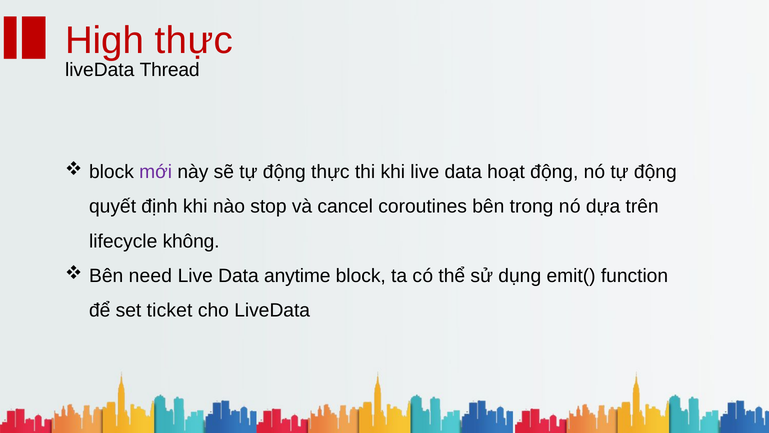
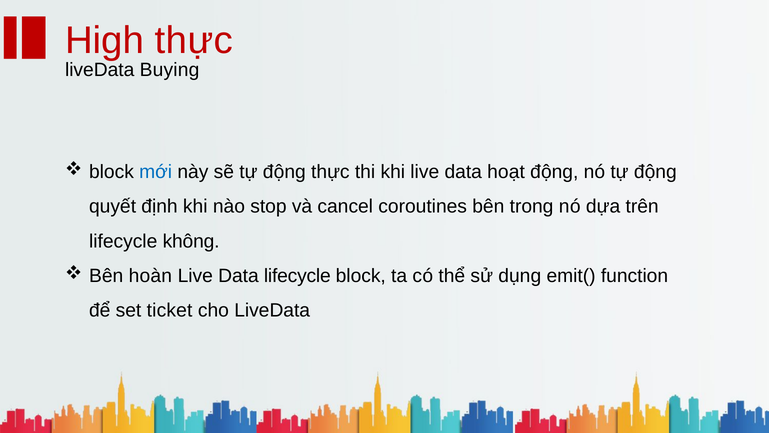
Thread: Thread -> Buying (169, 70)
mới colour: purple -> blue (156, 172)
need: need -> hoàn (150, 276)
Data anytime: anytime -> lifecycle (297, 276)
